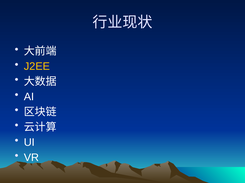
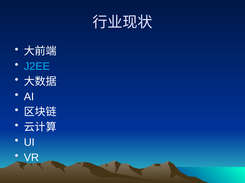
J2EE colour: yellow -> light blue (37, 67)
